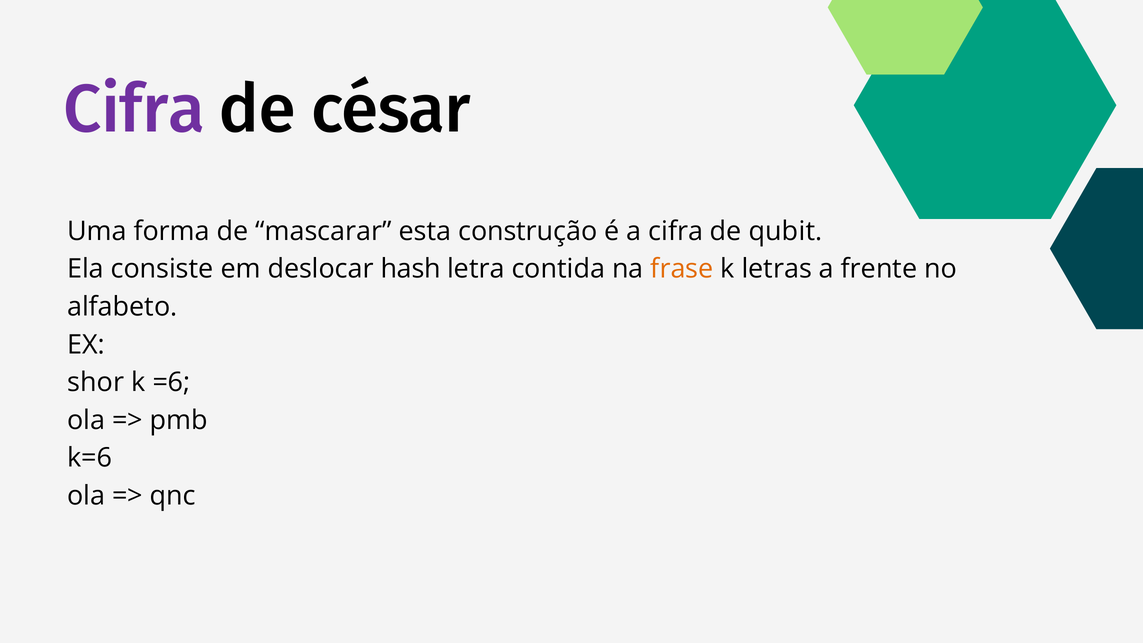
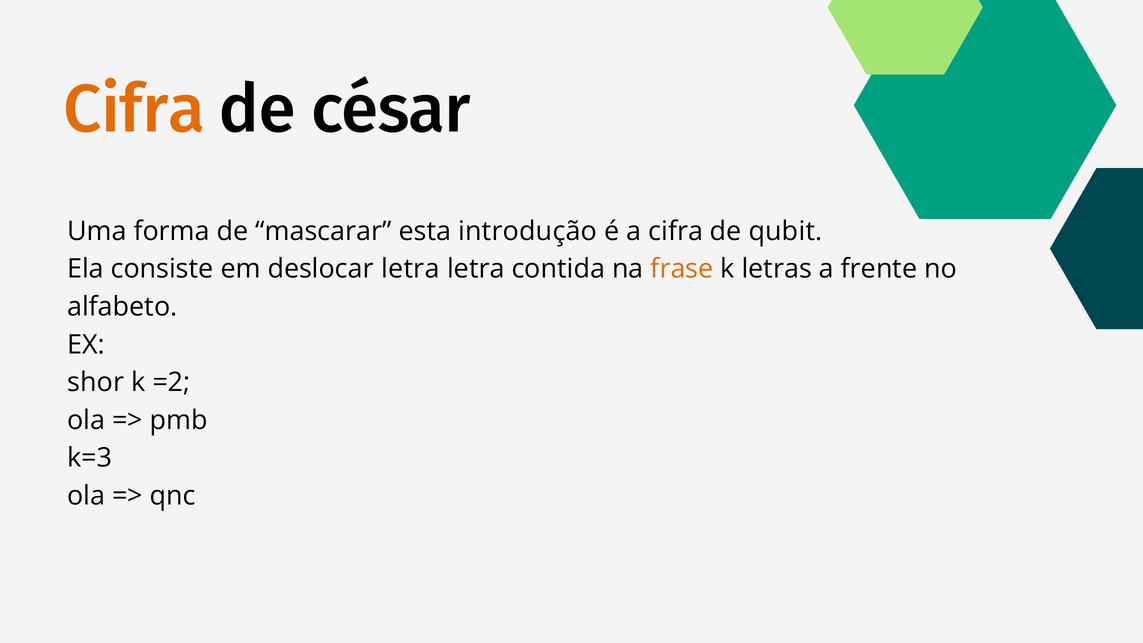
Cifra colour: purple -> orange (134, 109)
construção: construção -> introdução (528, 231)
deslocar hash: hash -> letra (410, 269)
=6: =6 -> =2 (172, 382)
k=6: k=6 -> k=3 (90, 458)
